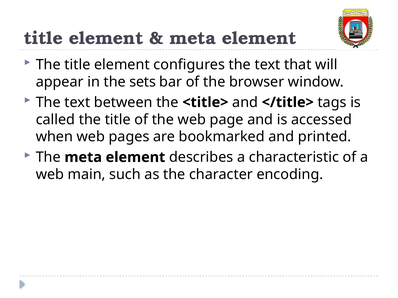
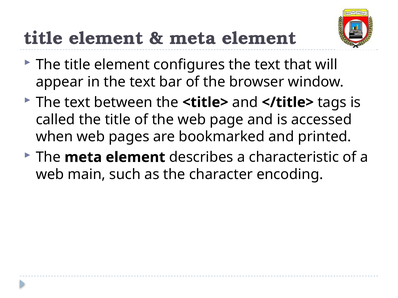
in the sets: sets -> text (143, 82)
